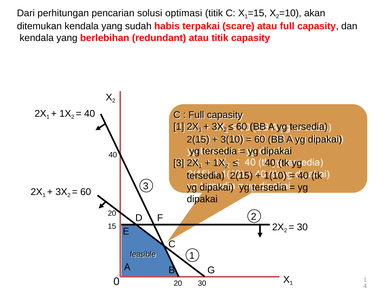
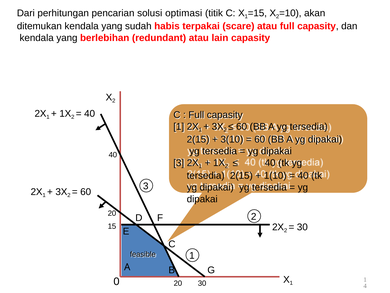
atau titik: titik -> lain (220, 38)
